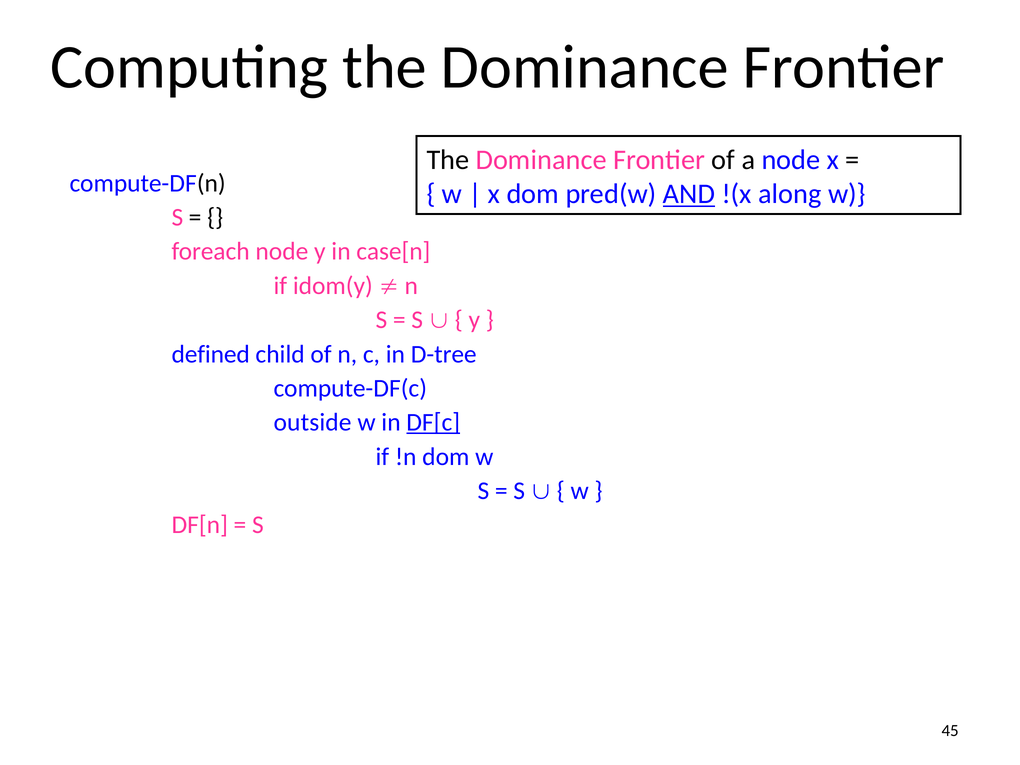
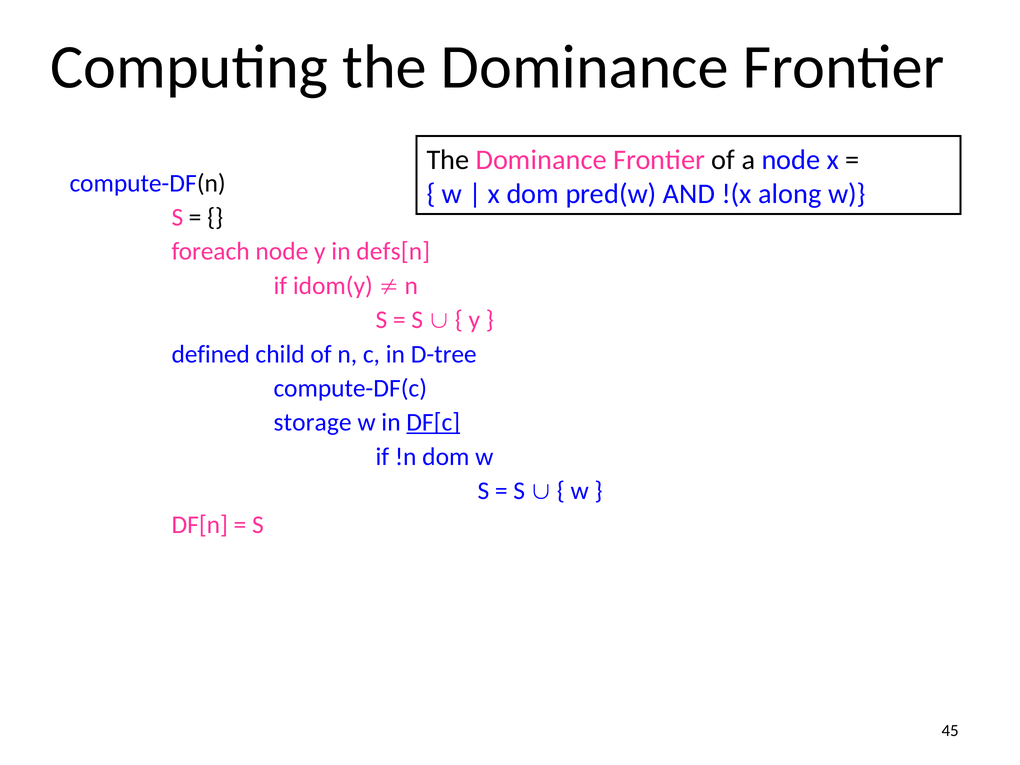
AND underline: present -> none (689, 194)
case[n: case[n -> defs[n (393, 252)
outside: outside -> storage (313, 422)
